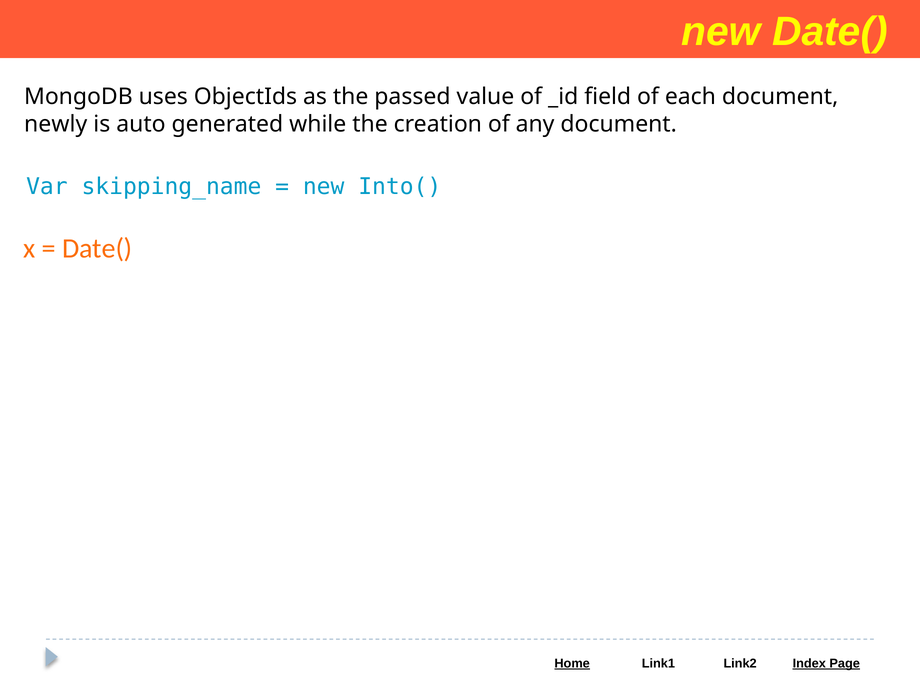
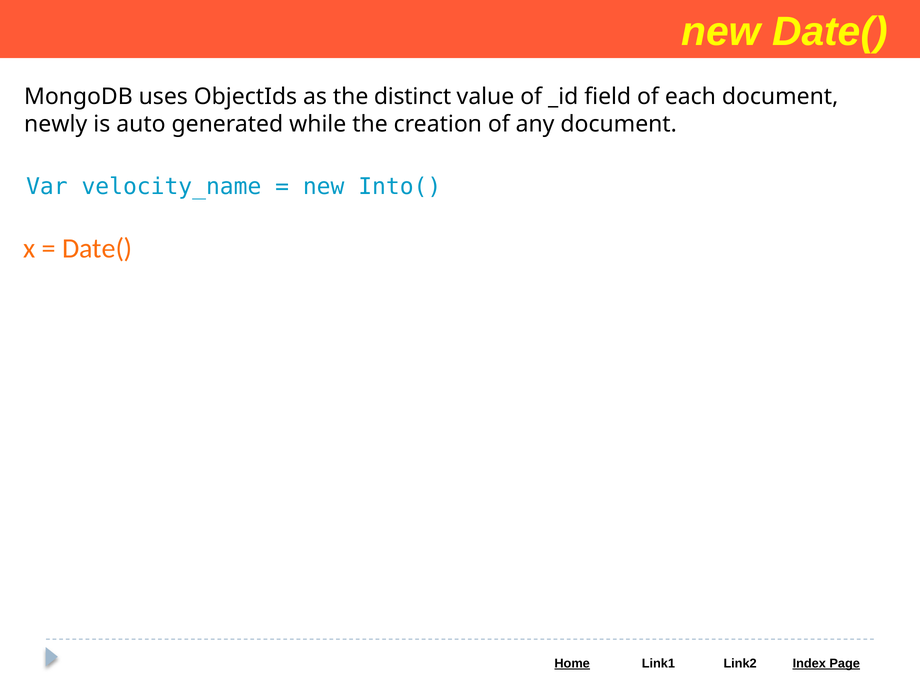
passed: passed -> distinct (413, 97)
skipping_name: skipping_name -> velocity_name (171, 187)
